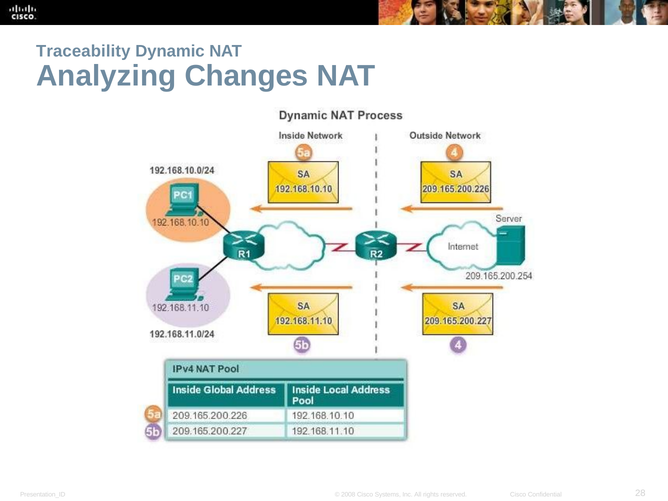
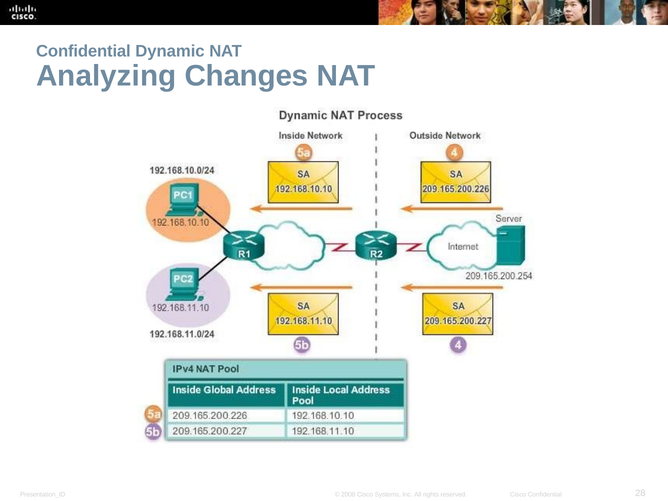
Traceability: Traceability -> Confidential (83, 51)
